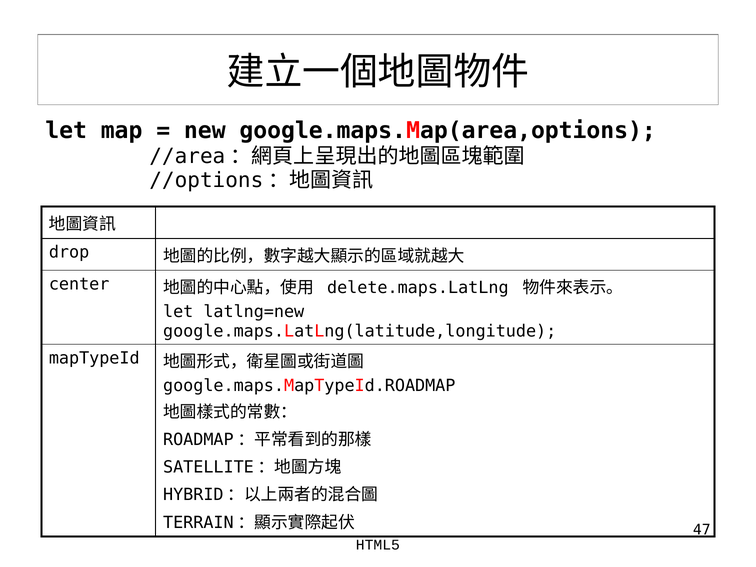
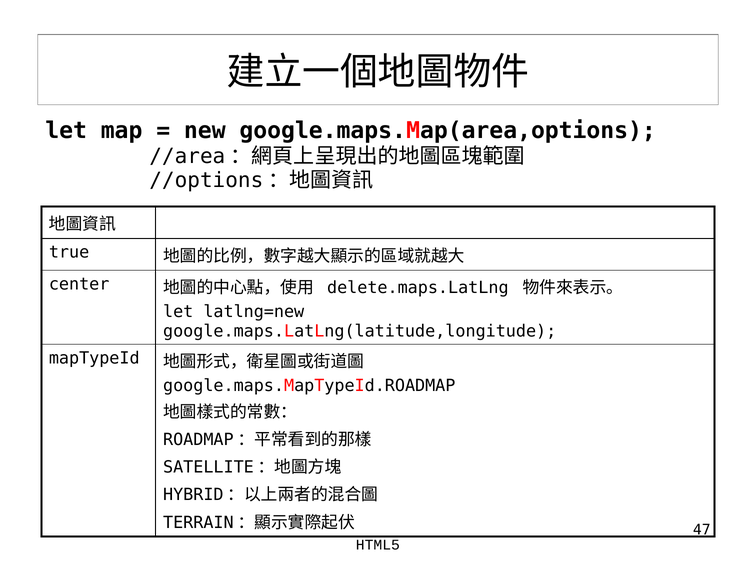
drop: drop -> true (69, 252)
